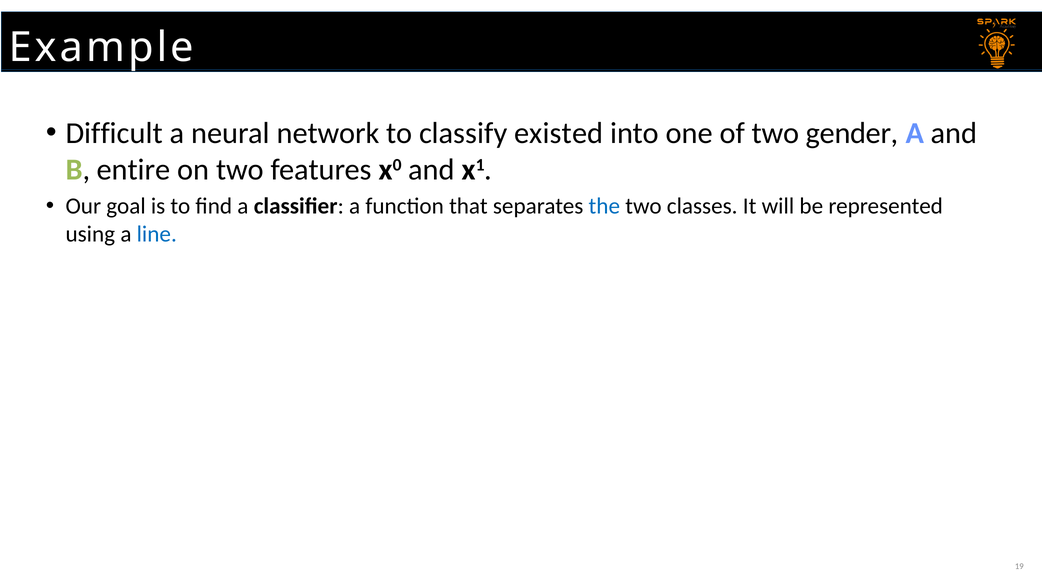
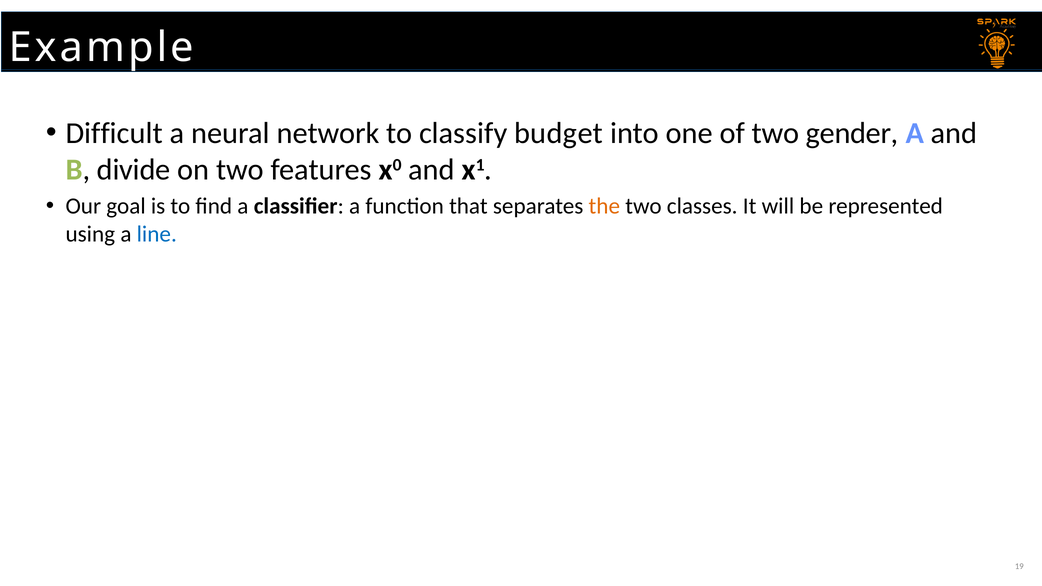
existed: existed -> budget (559, 133)
entire: entire -> divide (134, 170)
the colour: blue -> orange (604, 206)
